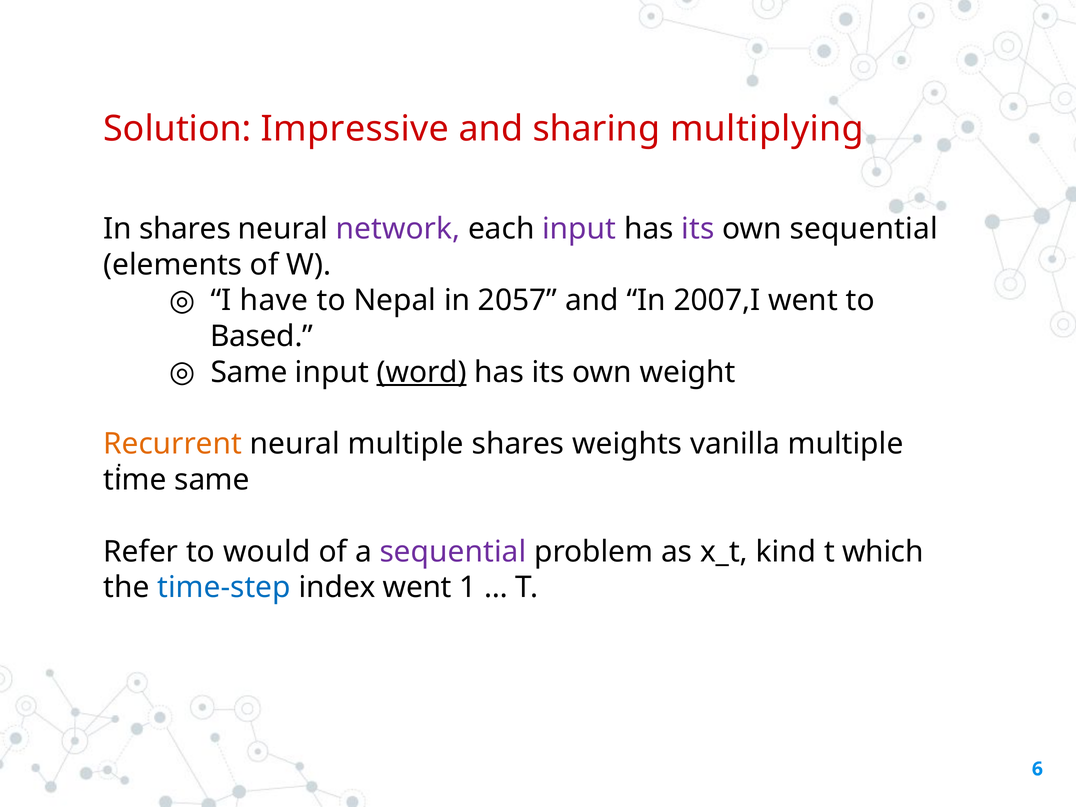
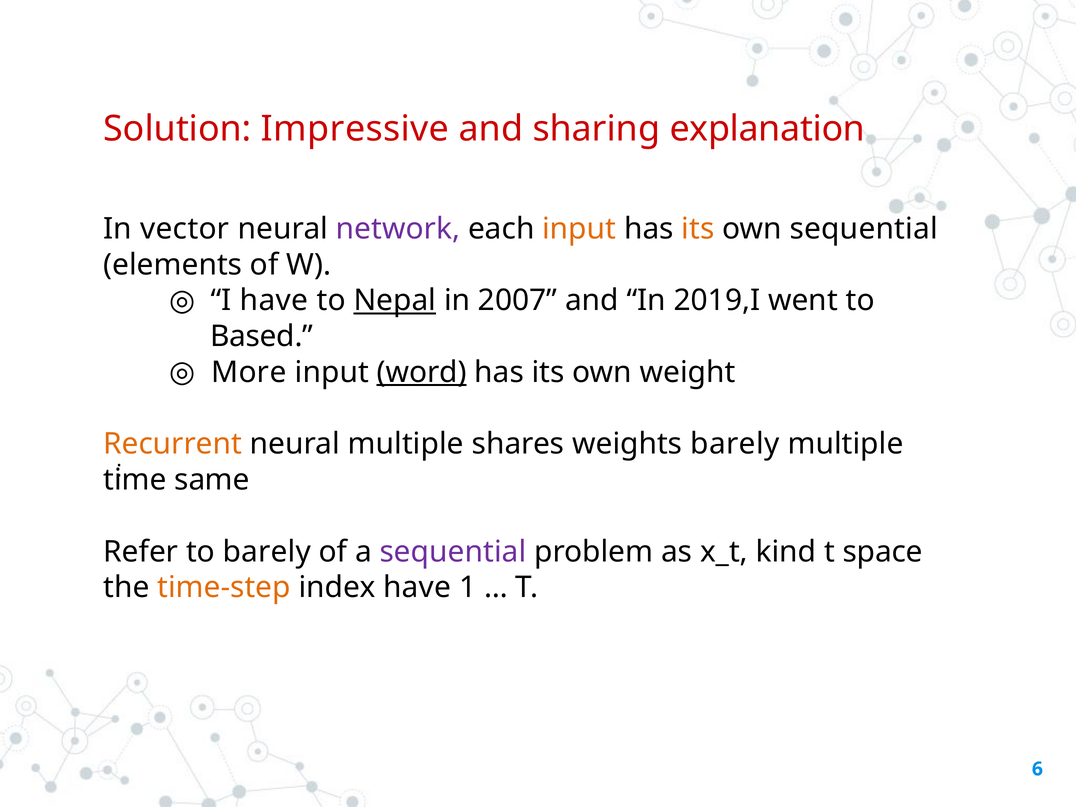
multiplying: multiplying -> explanation (767, 129)
In shares: shares -> vector (185, 229)
input colour: purple -> orange (579, 229)
its colour: purple -> orange (698, 229)
Nepal underline: none -> present (395, 301)
2057: 2057 -> 2007 (518, 301)
2007,I: 2007,I -> 2019,I (717, 301)
Same: Same -> More (249, 372)
weights vanilla: vanilla -> barely (735, 444)
to would: would -> barely (267, 552)
which: which -> space (883, 552)
time-step colour: blue -> orange (224, 588)
index went: went -> have (417, 588)
